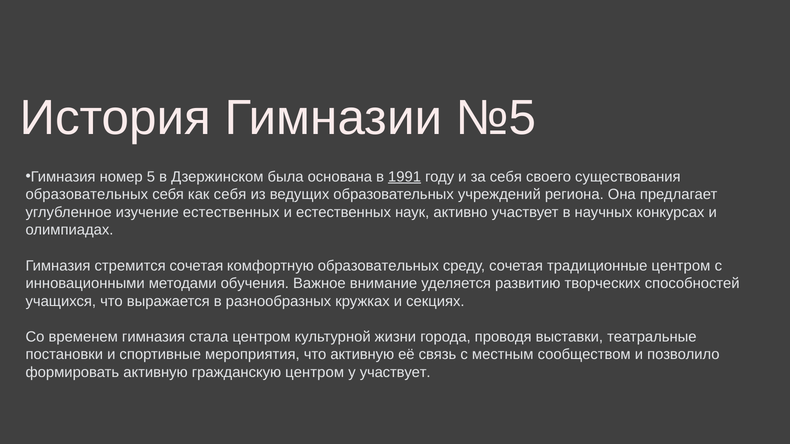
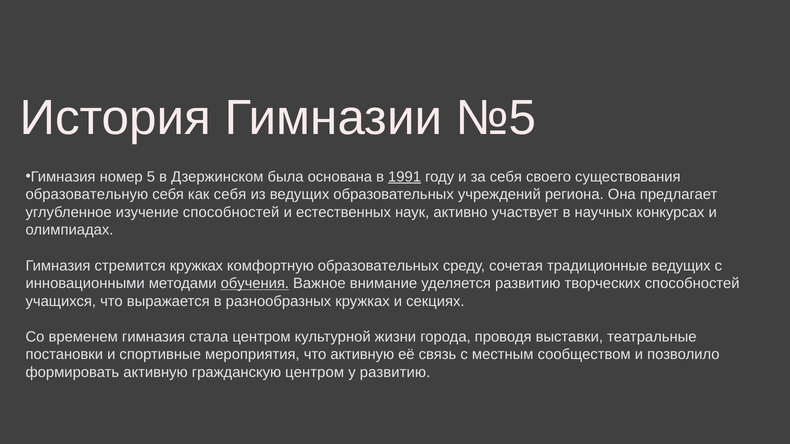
образовательных: образовательных -> образовательную (87, 195)
изучение естественных: естественных -> способностей (231, 213)
стремится сочетая: сочетая -> кружках (196, 266)
традиционные центром: центром -> ведущих (681, 266)
обучения underline: none -> present (255, 284)
у участвует: участвует -> развитию (395, 372)
